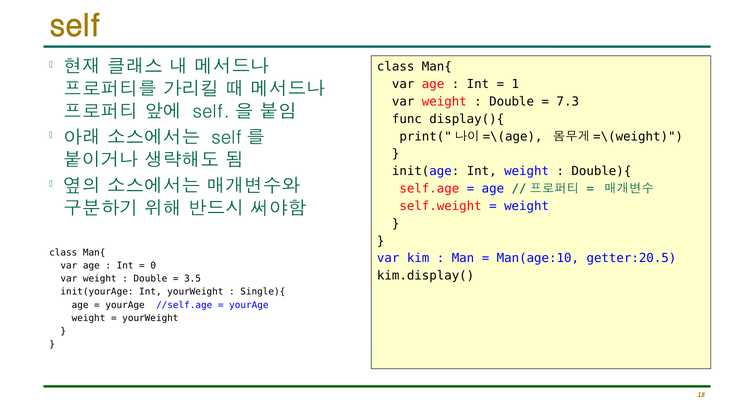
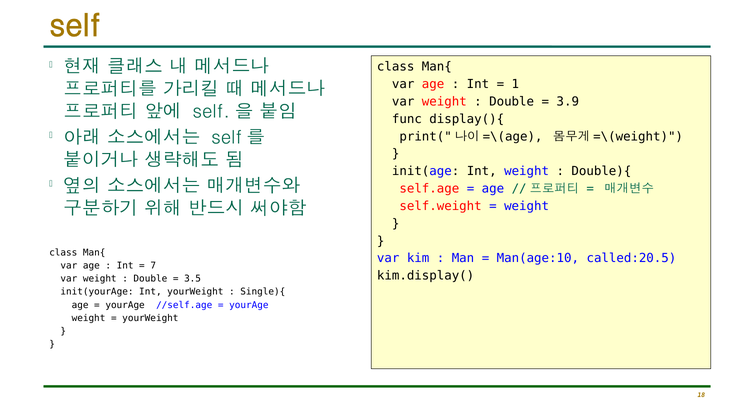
7.3: 7.3 -> 3.9 (568, 102)
getter:20.5: getter:20.5 -> called:20.5 (631, 259)
0: 0 -> 7 (153, 266)
